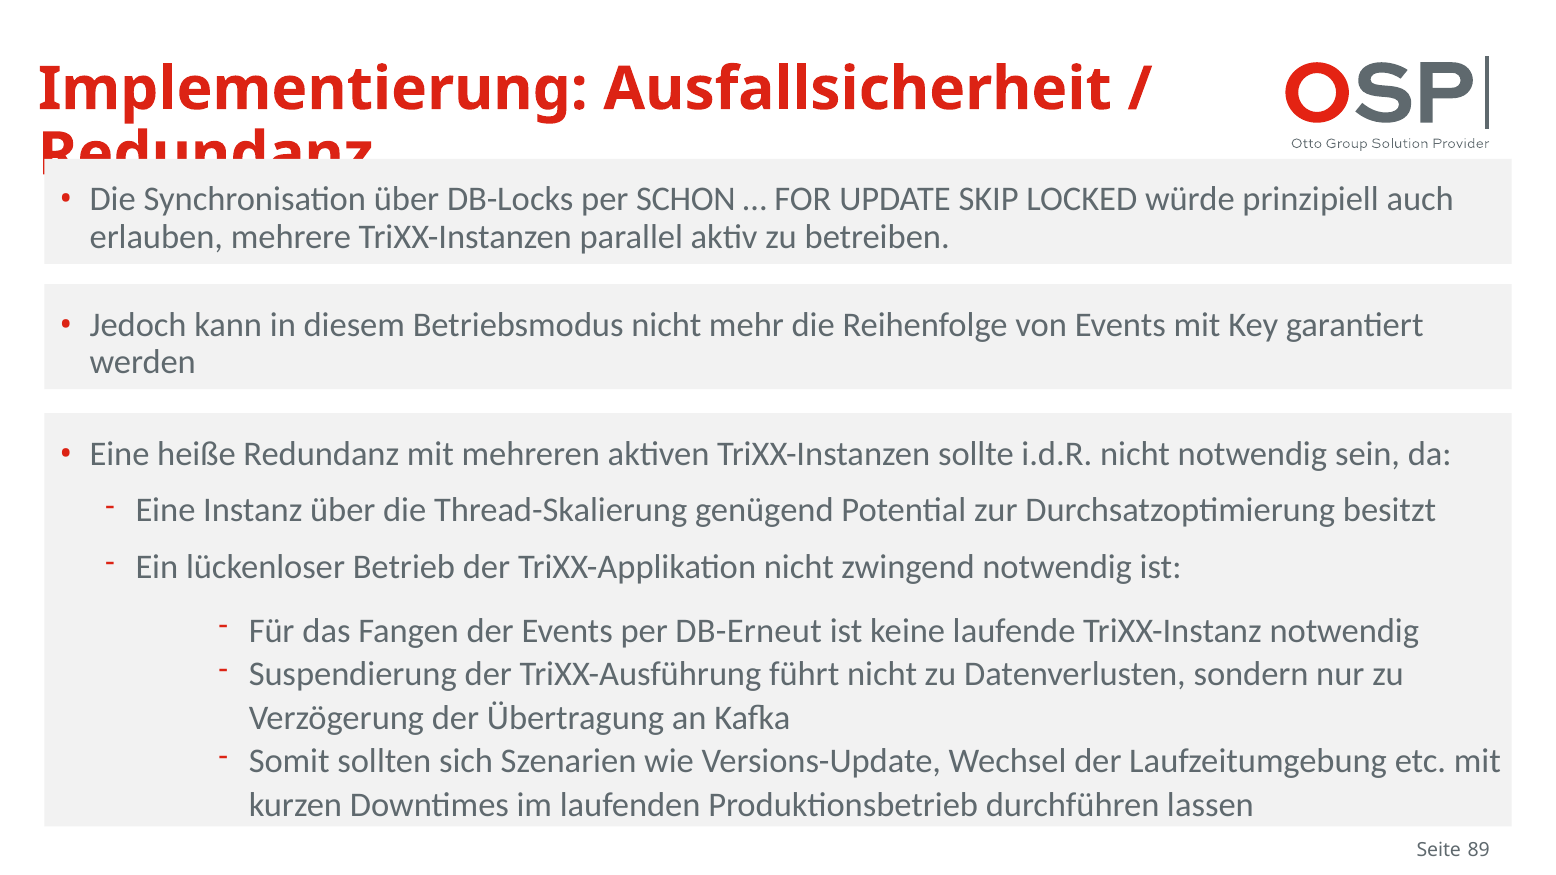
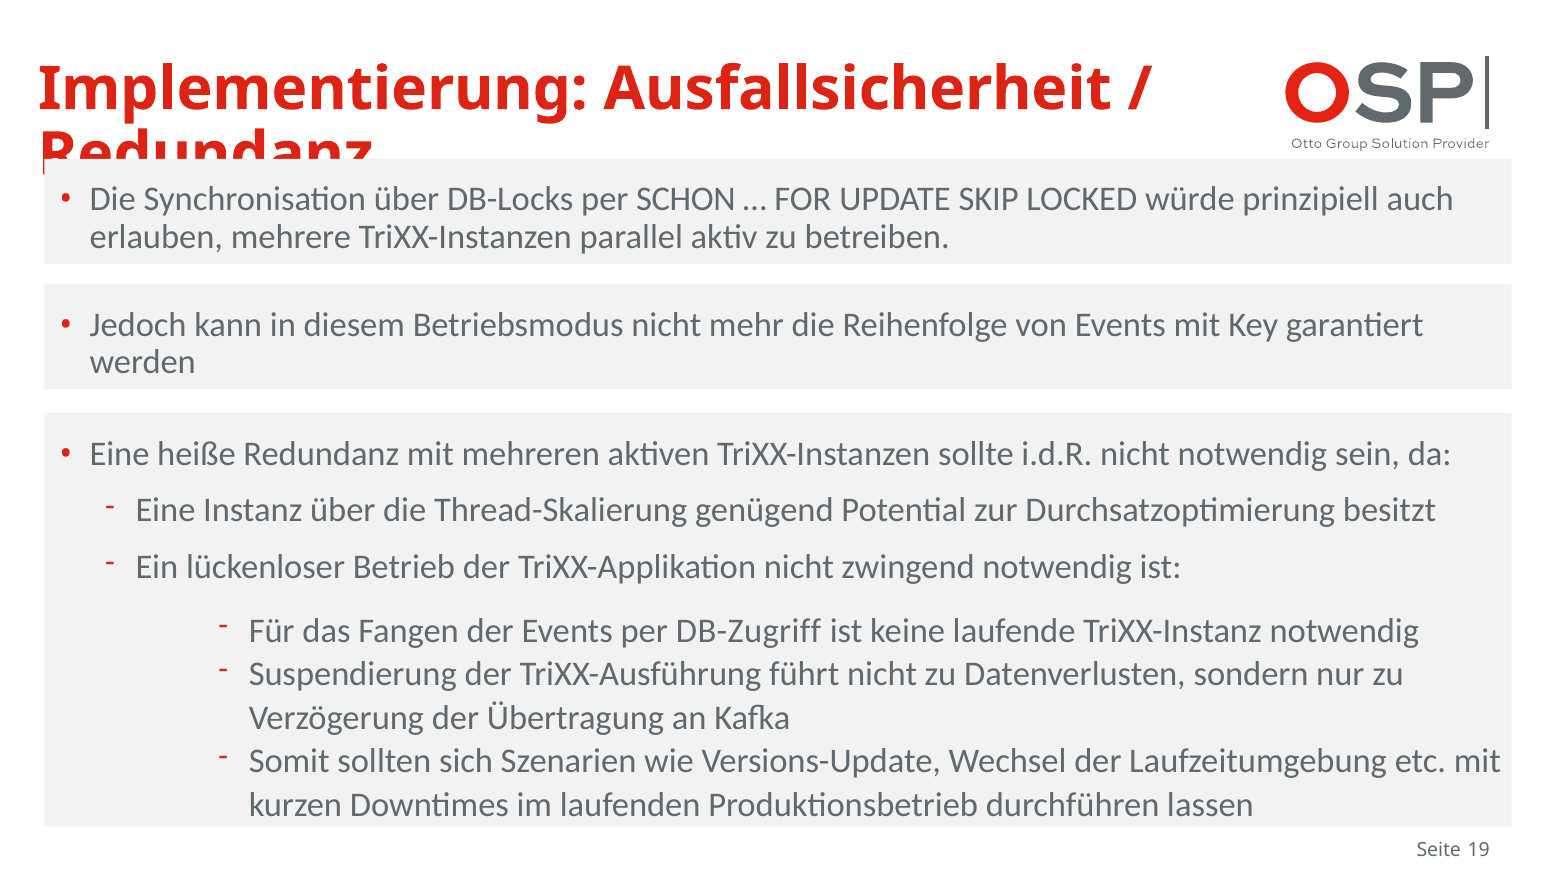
DB-Erneut: DB-Erneut -> DB-Zugriff (749, 631)
89: 89 -> 19 (1479, 850)
